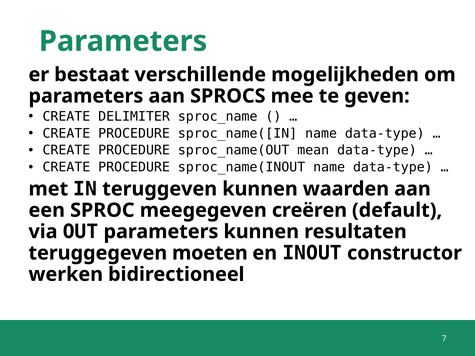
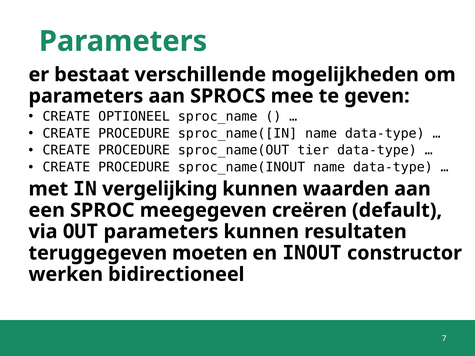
DELIMITER: DELIMITER -> OPTIONEEL (134, 117)
mean: mean -> tier (313, 150)
teruggeven: teruggeven -> vergelijking (160, 189)
